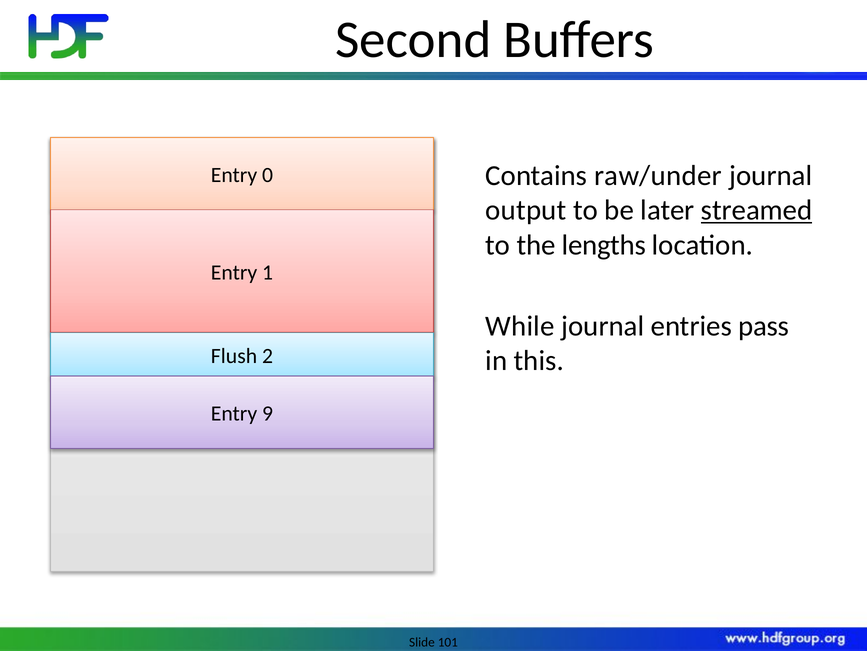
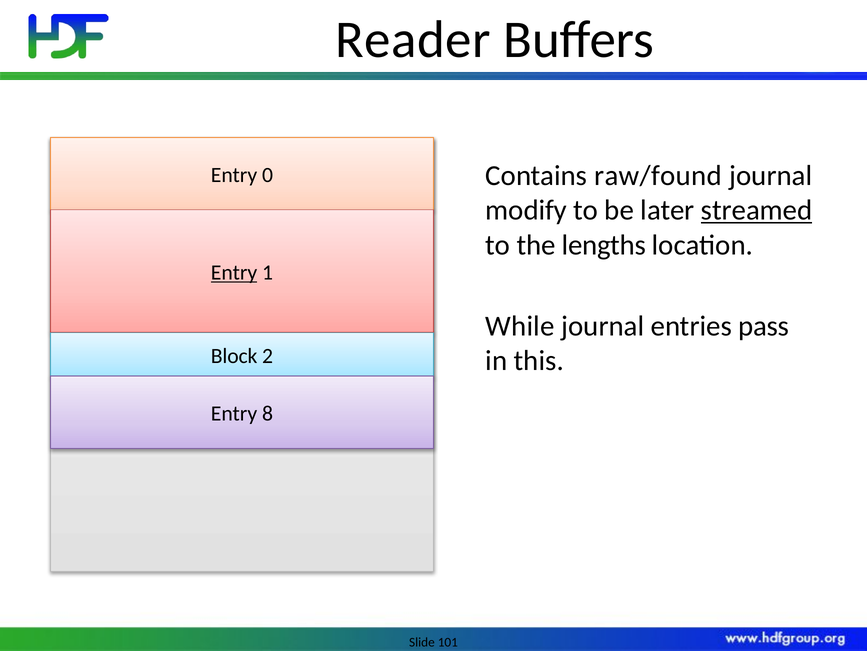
Second: Second -> Reader (413, 40)
raw/under: raw/under -> raw/found (658, 175)
output: output -> modify (526, 210)
Entry underline: none -> present (234, 272)
Flush: Flush -> Block (234, 356)
9: 9 -> 8 (268, 413)
